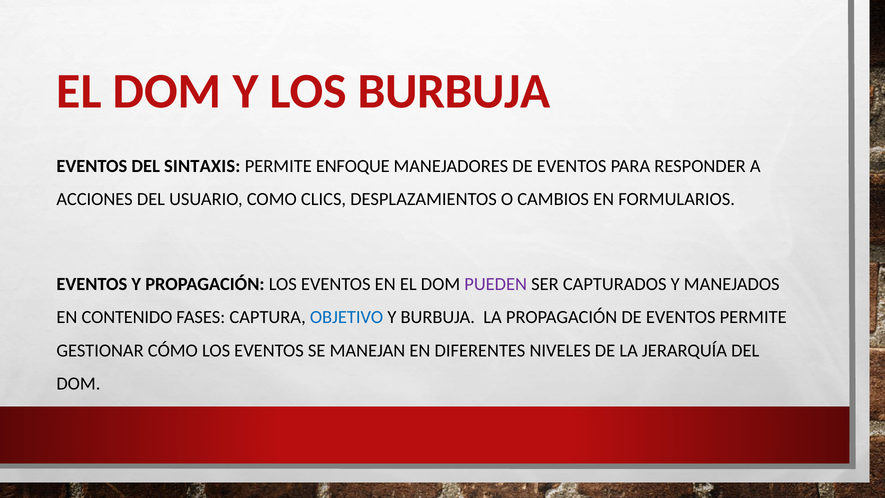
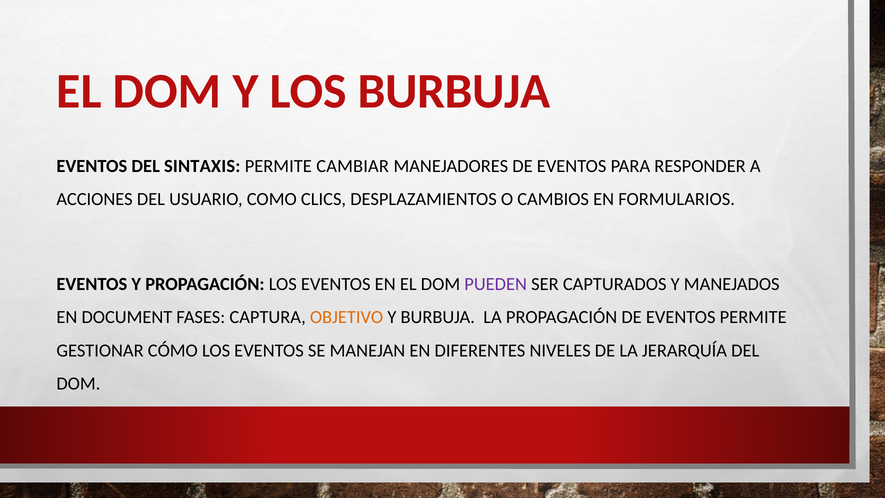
ENFOQUE: ENFOQUE -> CAMBIAR (353, 166)
CONTENIDO: CONTENIDO -> DOCUMENT (127, 317)
OBJETIVO colour: blue -> orange (347, 317)
